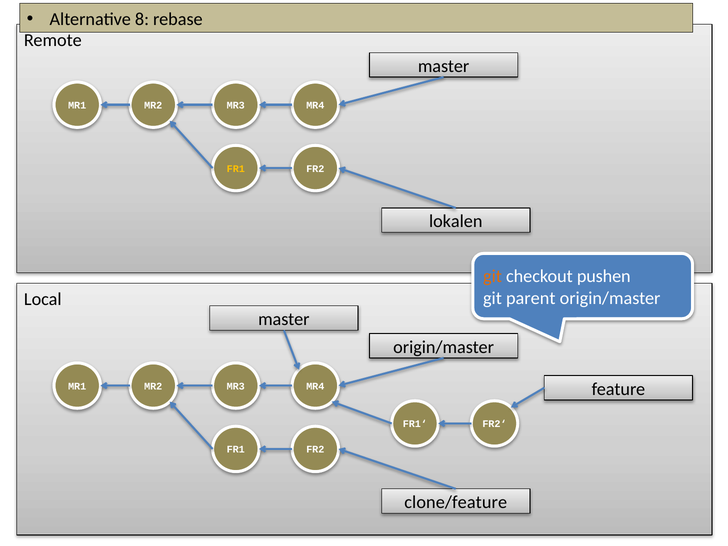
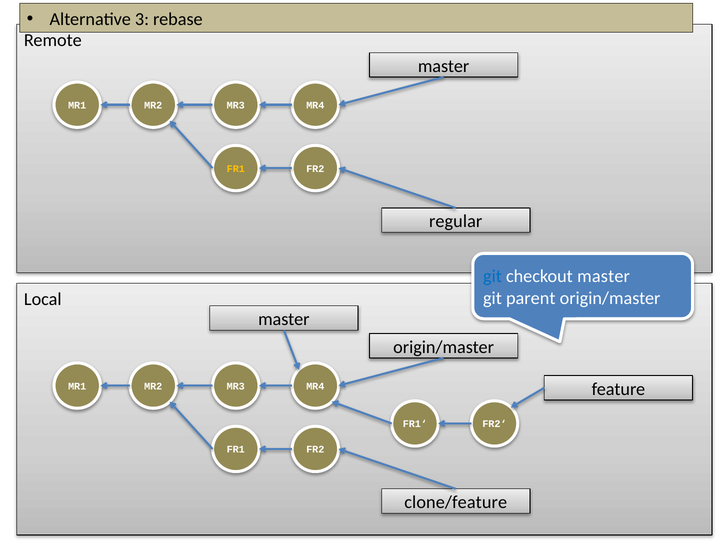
8: 8 -> 3 (142, 19)
lokalen: lokalen -> regular (456, 221)
git colour: orange -> blue (493, 276)
checkout pushen: pushen -> master (604, 276)
